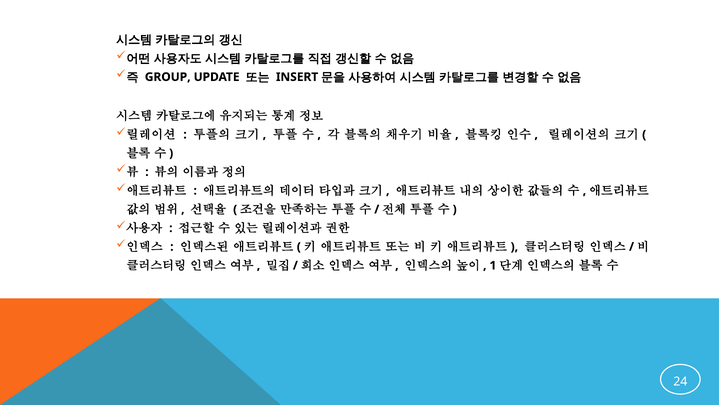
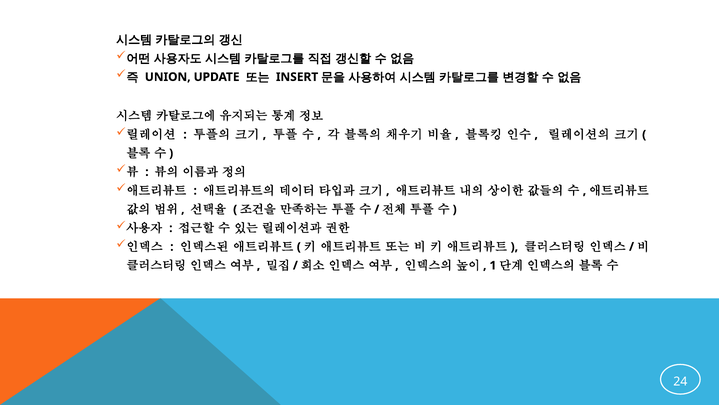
GROUP: GROUP -> UNION (168, 77)
